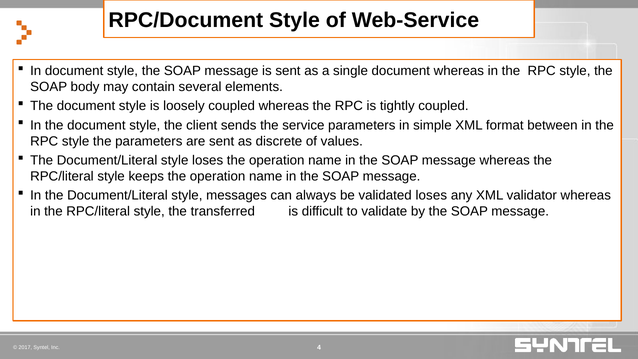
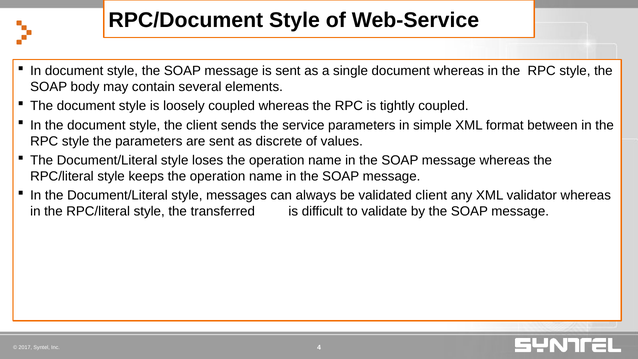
validated loses: loses -> client (431, 195)
